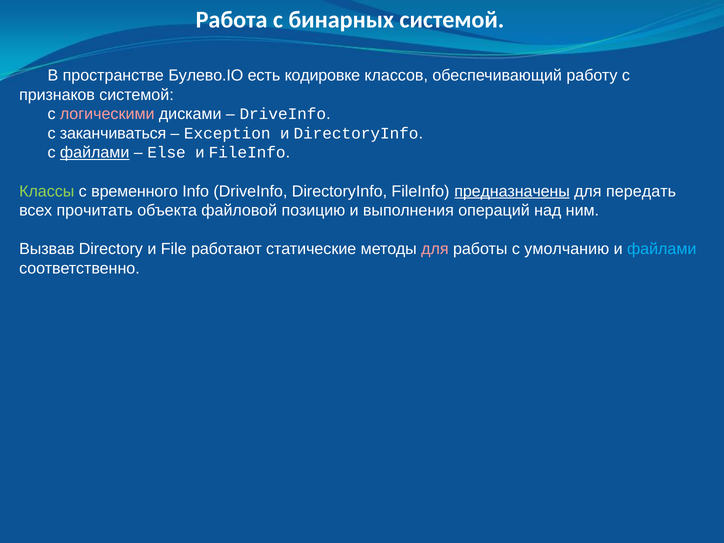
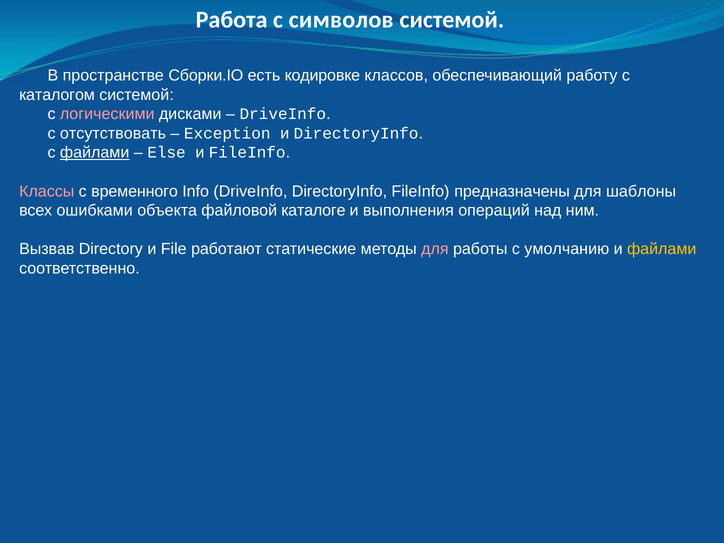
бинарных: бинарных -> символов (341, 20)
Булево.IO: Булево.IO -> Сборки.IO (206, 75)
признаков: признаков -> каталогом (57, 95)
заканчиваться: заканчиваться -> отсутствовать (113, 133)
Классы colour: light green -> pink (47, 191)
предназначены underline: present -> none (512, 191)
передать: передать -> шаблоны (641, 191)
прочитать: прочитать -> ошибками (95, 211)
позицию: позицию -> каталоге (313, 211)
файлами colour: light blue -> yellow (662, 249)
